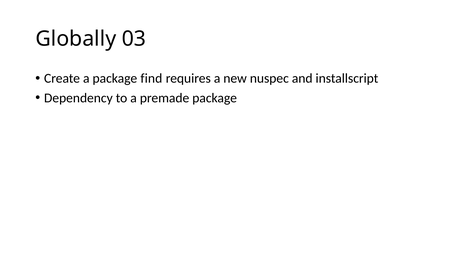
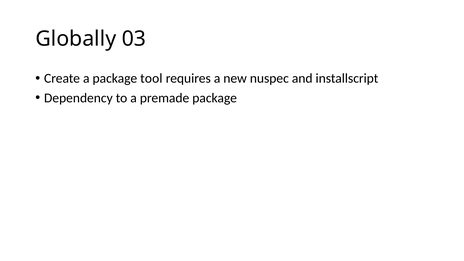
find: find -> tool (151, 78)
